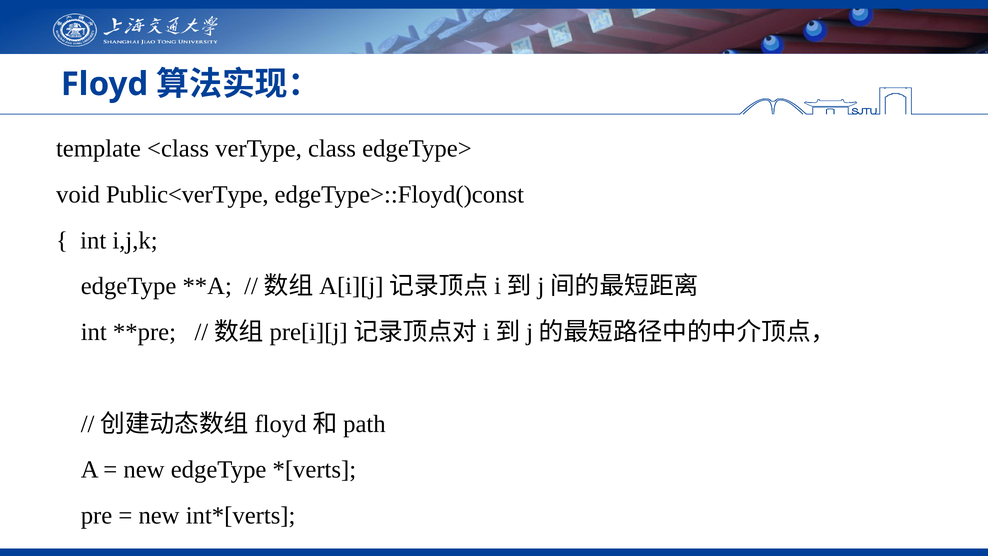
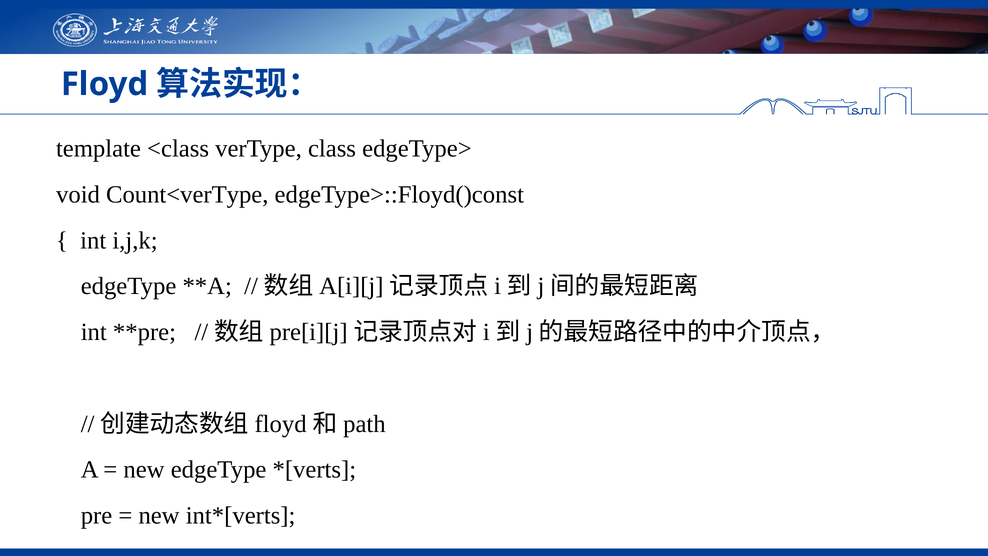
Public<verType: Public<verType -> Count<verType (187, 194)
